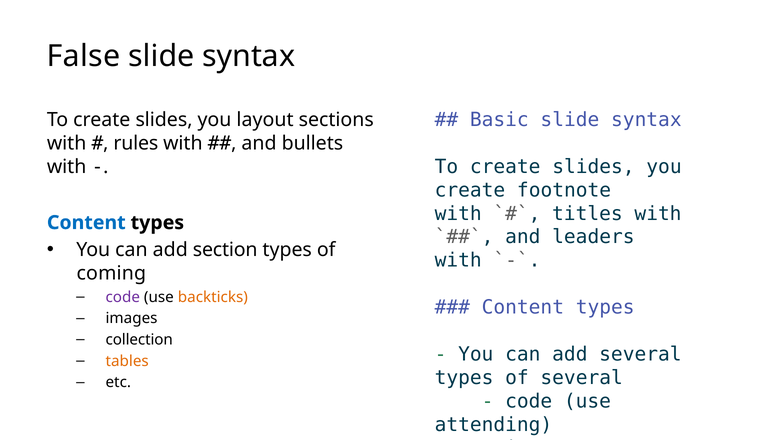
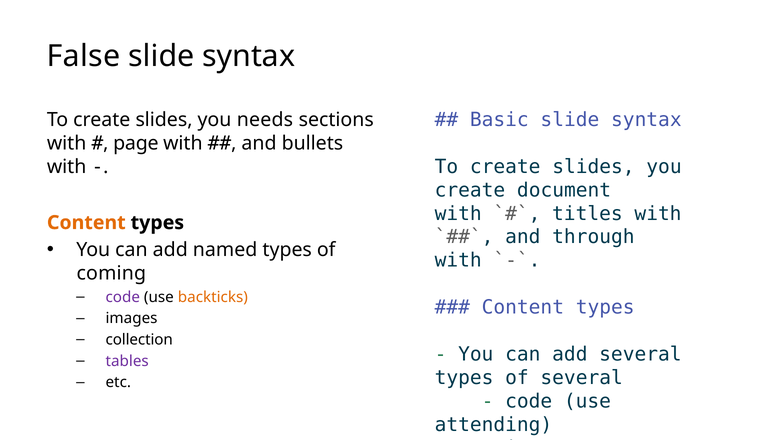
layout: layout -> needs (265, 120)
rules: rules -> page (136, 143)
footnote: footnote -> document (564, 190)
Content colour: blue -> orange (86, 223)
leaders: leaders -> through (593, 237)
section: section -> named (225, 250)
tables colour: orange -> purple (127, 361)
